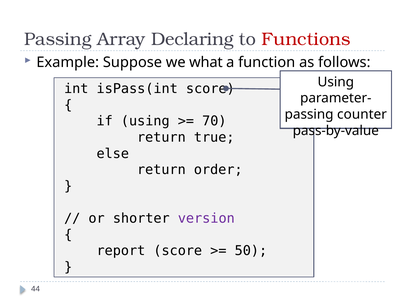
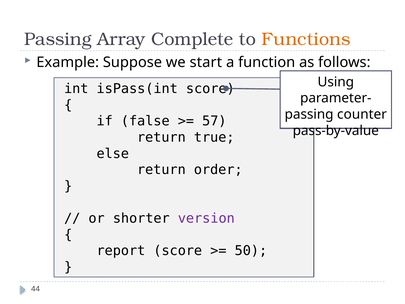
Declaring: Declaring -> Complete (192, 39)
Functions colour: red -> orange (306, 39)
what: what -> start (206, 62)
if using: using -> false (145, 121)
70: 70 -> 57 (214, 121)
